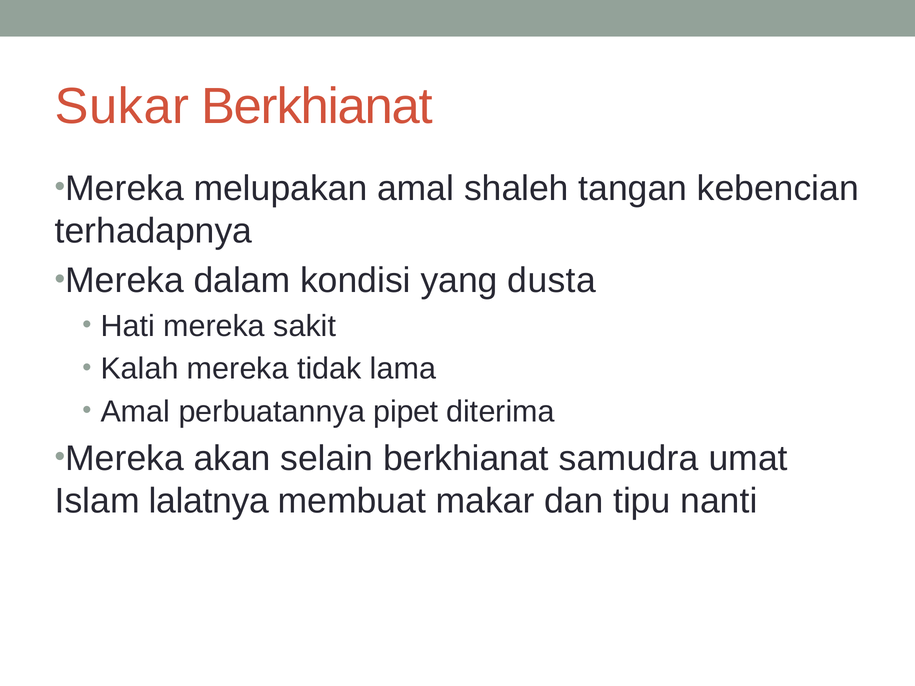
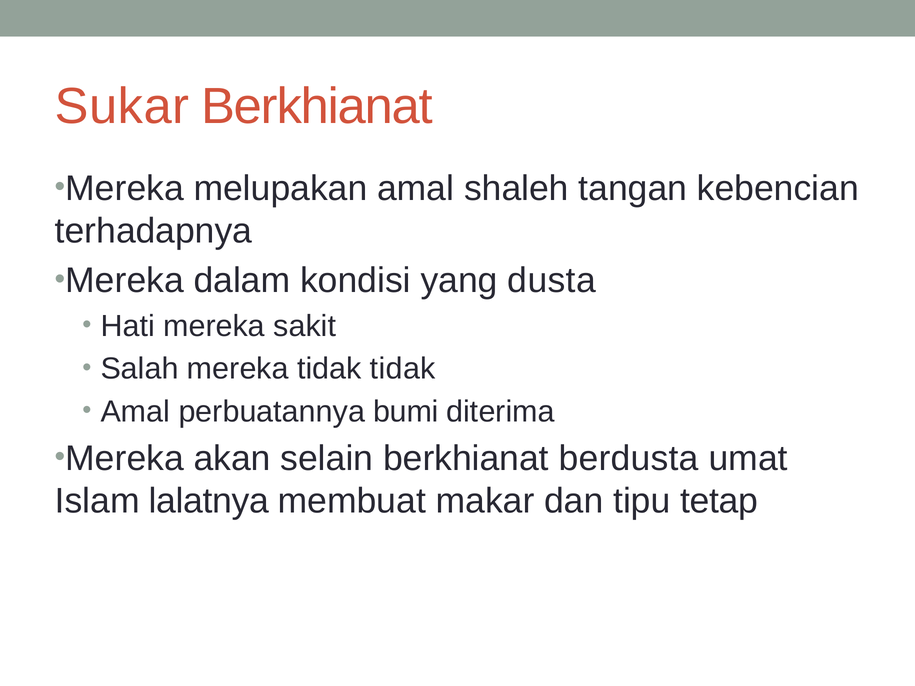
Kalah: Kalah -> Salah (140, 369)
tidak lama: lama -> tidak (403, 369)
pipet: pipet -> bumi (406, 412)
samudra: samudra -> berdusta (629, 459)
nanti: nanti -> tetap (719, 501)
